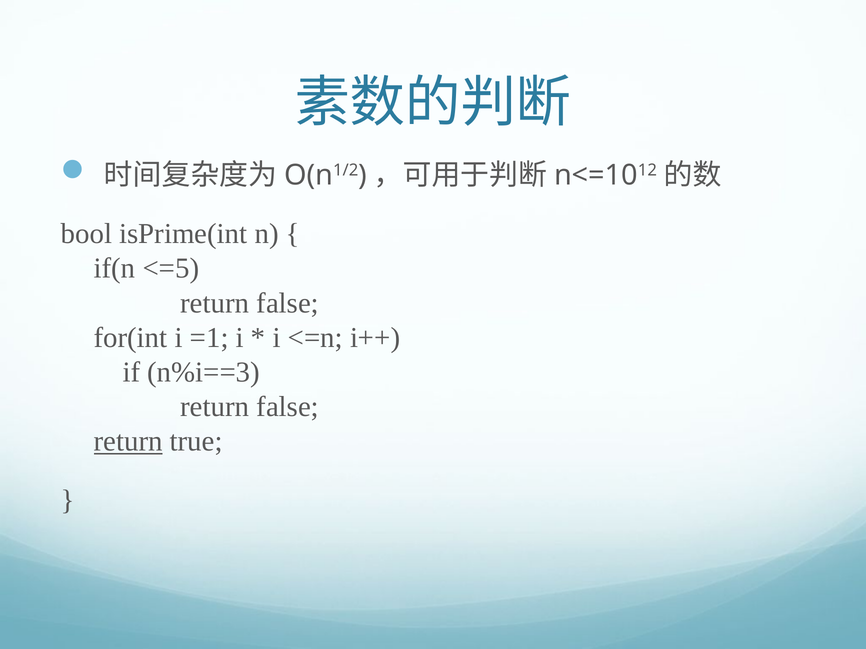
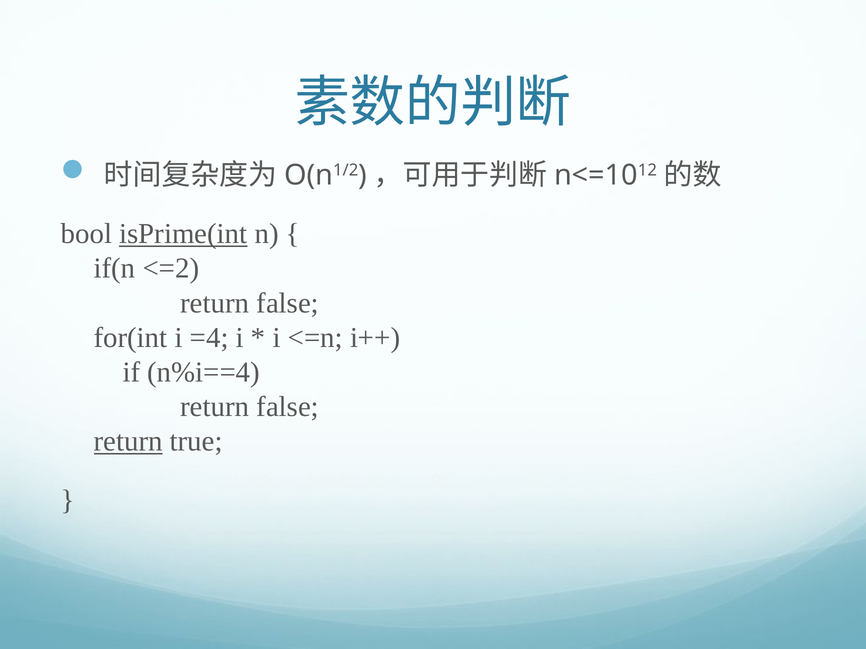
isPrime(int underline: none -> present (183, 234)
<=5: <=5 -> <=2 (171, 269)
=1: =1 -> =4 (209, 338)
n%i==3: n%i==3 -> n%i==4 (204, 372)
